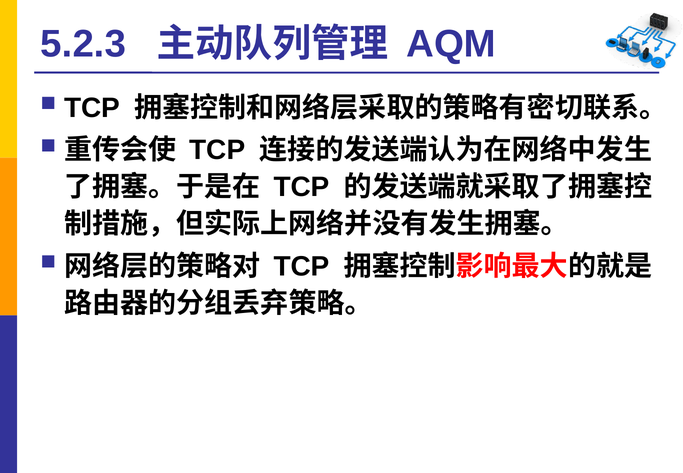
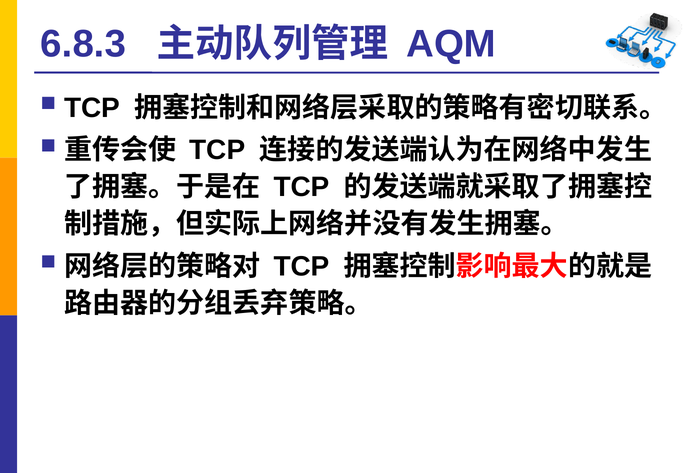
5.2.3: 5.2.3 -> 6.8.3 (83, 44)
